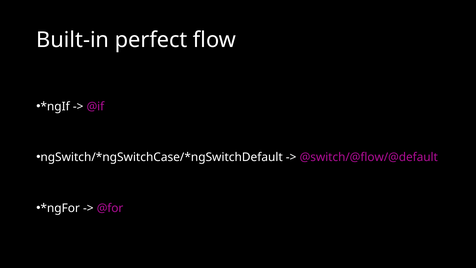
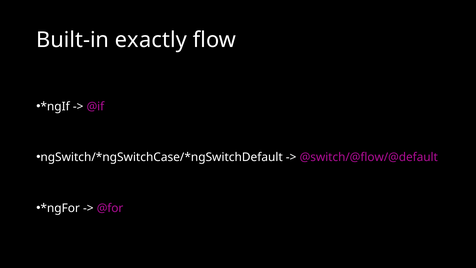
perfect: perfect -> exactly (151, 40)
